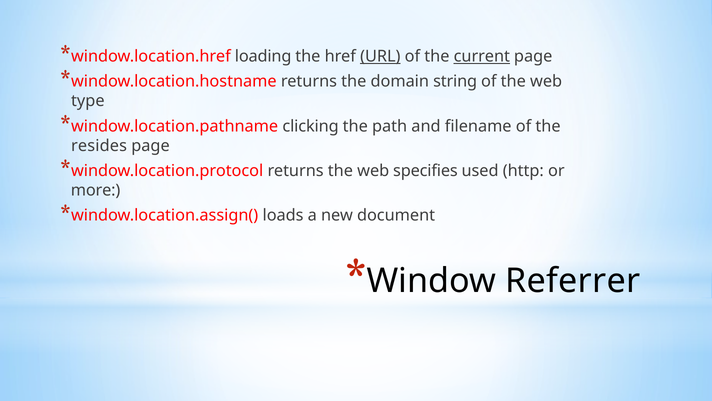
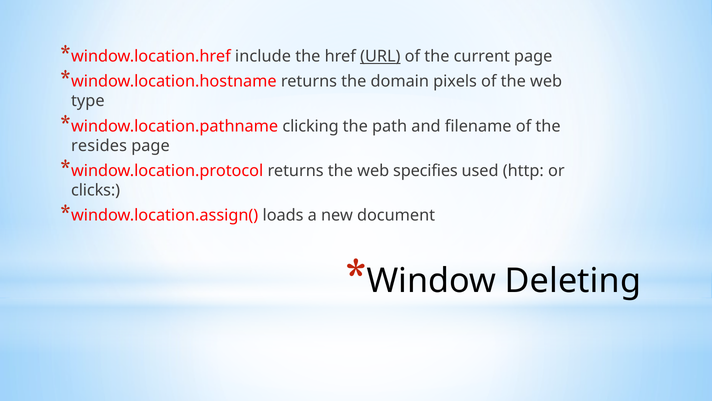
loading: loading -> include (263, 56)
current underline: present -> none (482, 56)
string: string -> pixels (455, 81)
more: more -> clicks (96, 190)
Referrer: Referrer -> Deleting (573, 281)
